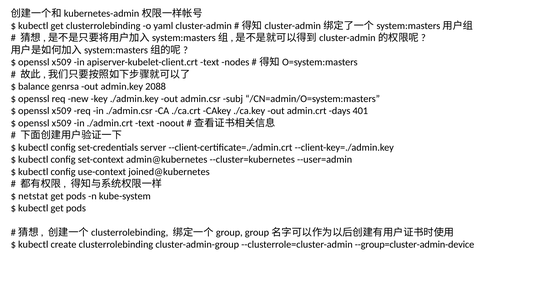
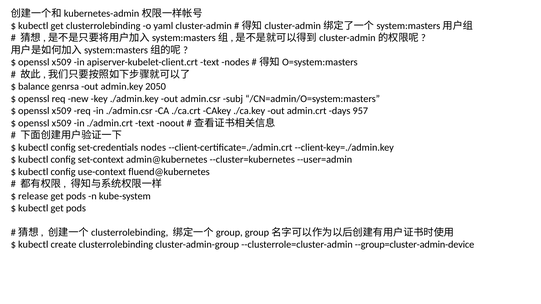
2088: 2088 -> 2050 (156, 87)
401: 401 -> 957 (360, 111)
set-credentials server: server -> nodes (153, 148)
joined@kubernetes: joined@kubernetes -> fluend@kubernetes (169, 172)
netstat: netstat -> release (33, 196)
